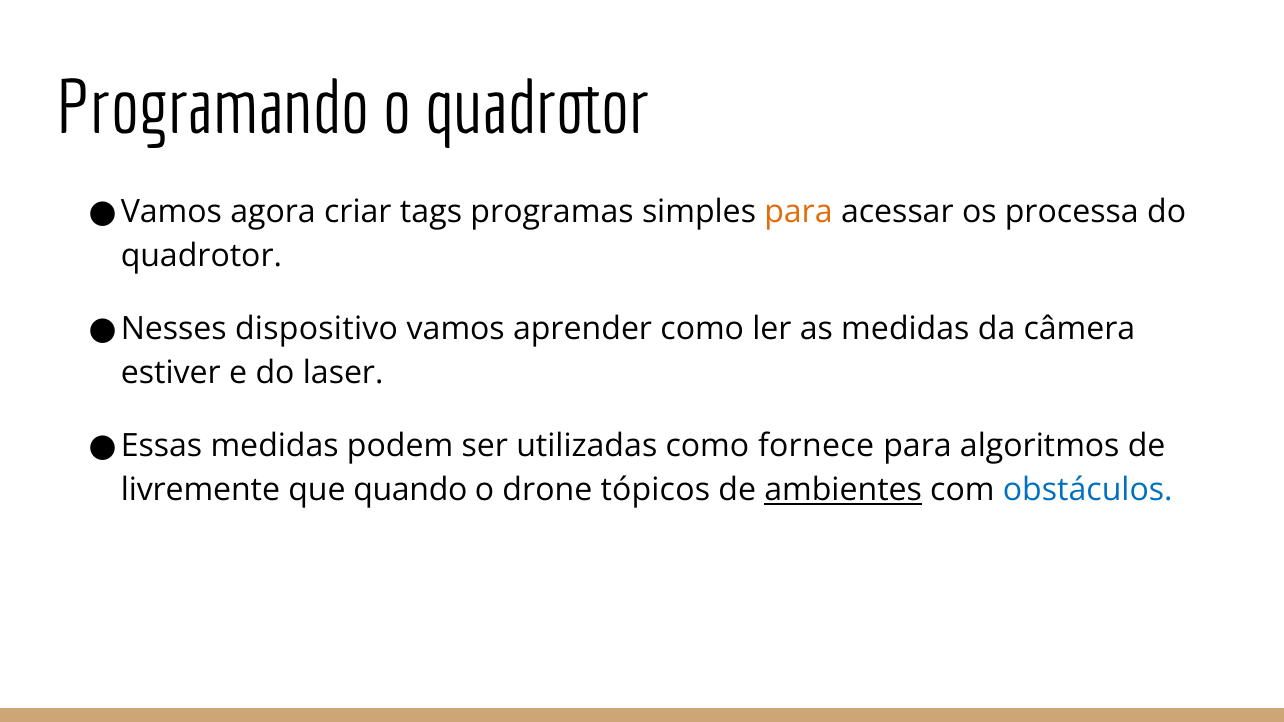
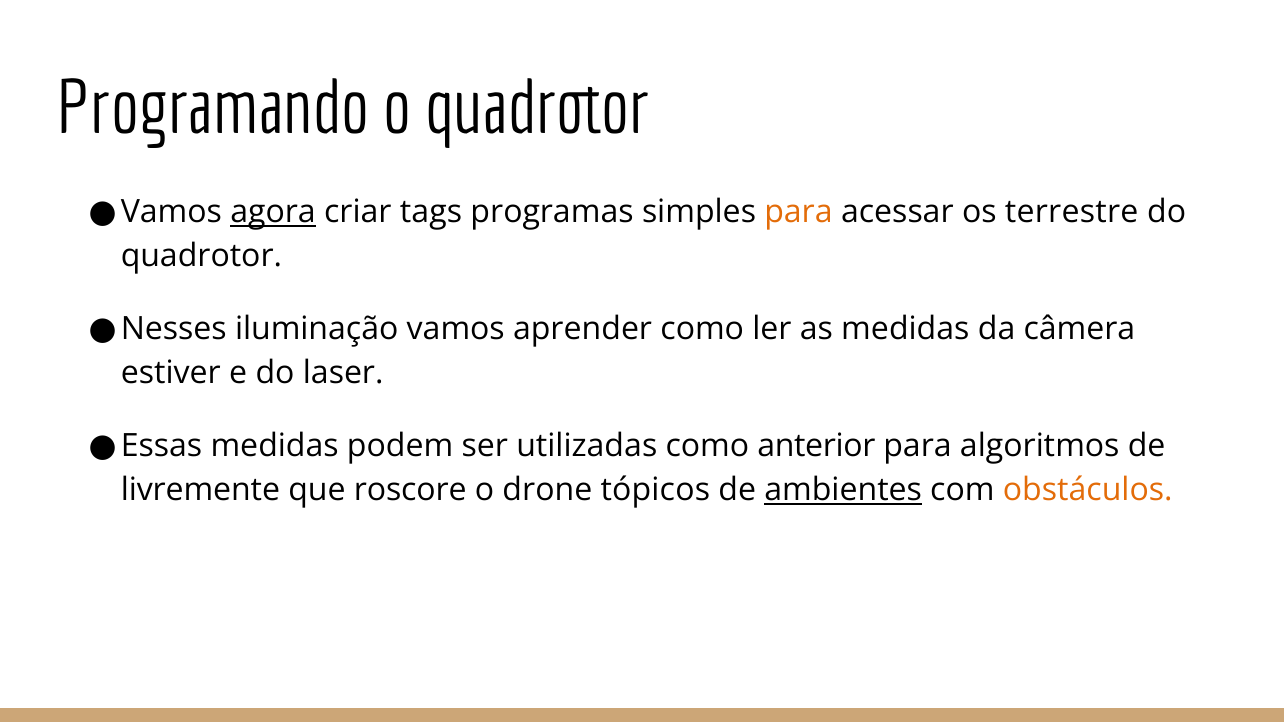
agora underline: none -> present (273, 212)
processa: processa -> terrestre (1072, 212)
dispositivo: dispositivo -> iluminação (317, 329)
fornece: fornece -> anterior (816, 446)
quando: quando -> roscore (410, 491)
obstáculos colour: blue -> orange (1088, 491)
